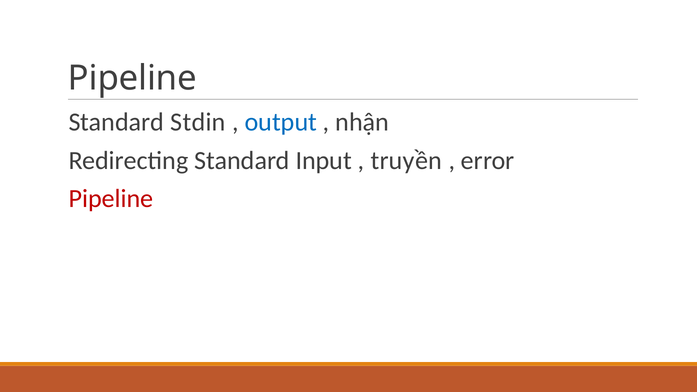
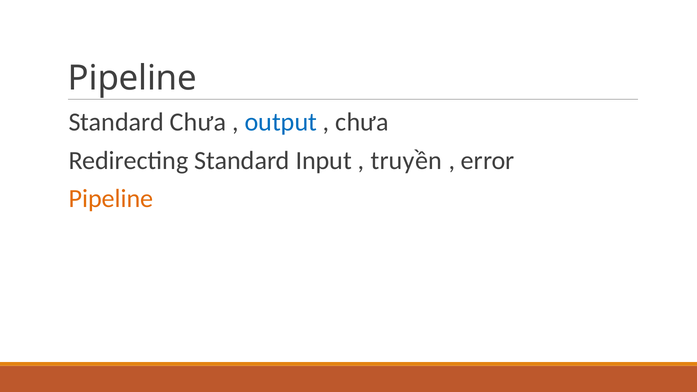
Standard Stdin: Stdin -> Chưa (198, 122)
nhận: nhận -> chưa (362, 122)
Pipeline colour: red -> orange (111, 199)
